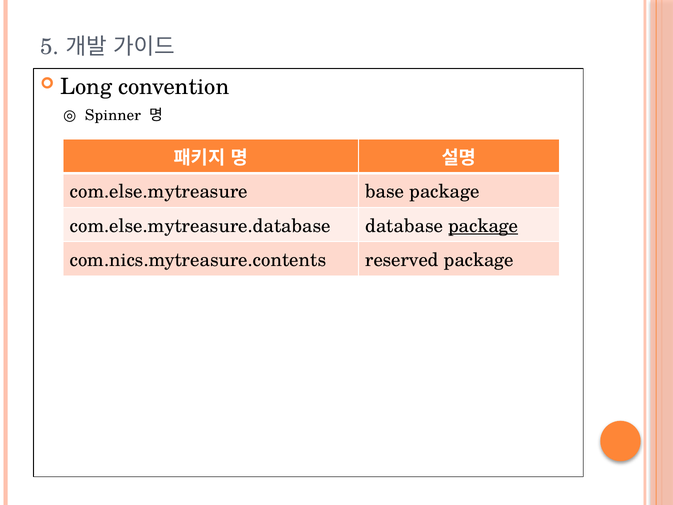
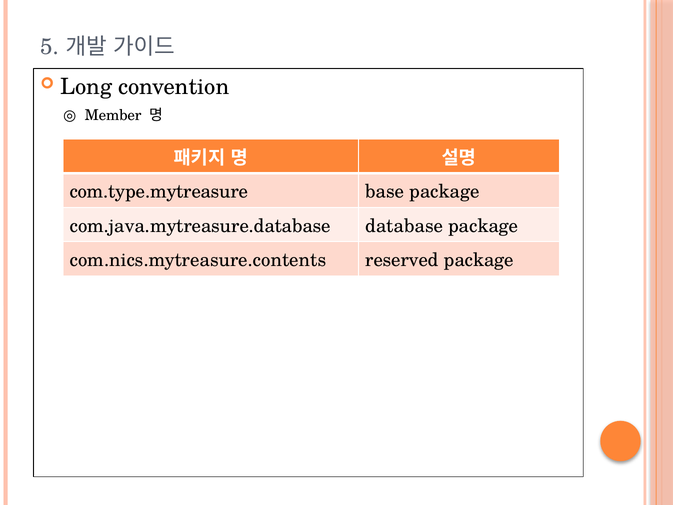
Spinner: Spinner -> Member (113, 115)
com.else.mytreasure: com.else.mytreasure -> com.type.mytreasure (159, 192)
com.else.mytreasure.database: com.else.mytreasure.database -> com.java.mytreasure.database (200, 226)
package underline: present -> none (483, 226)
